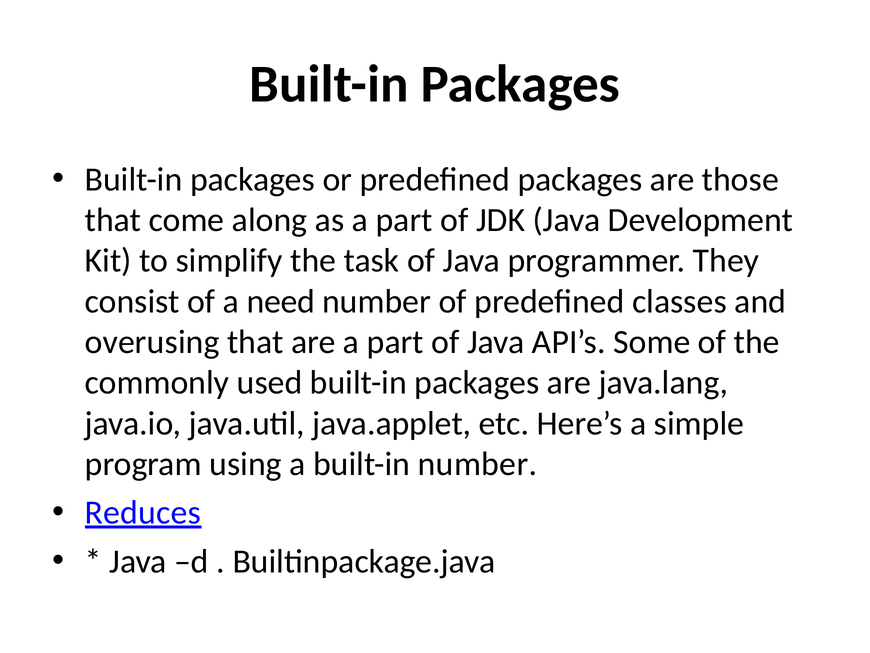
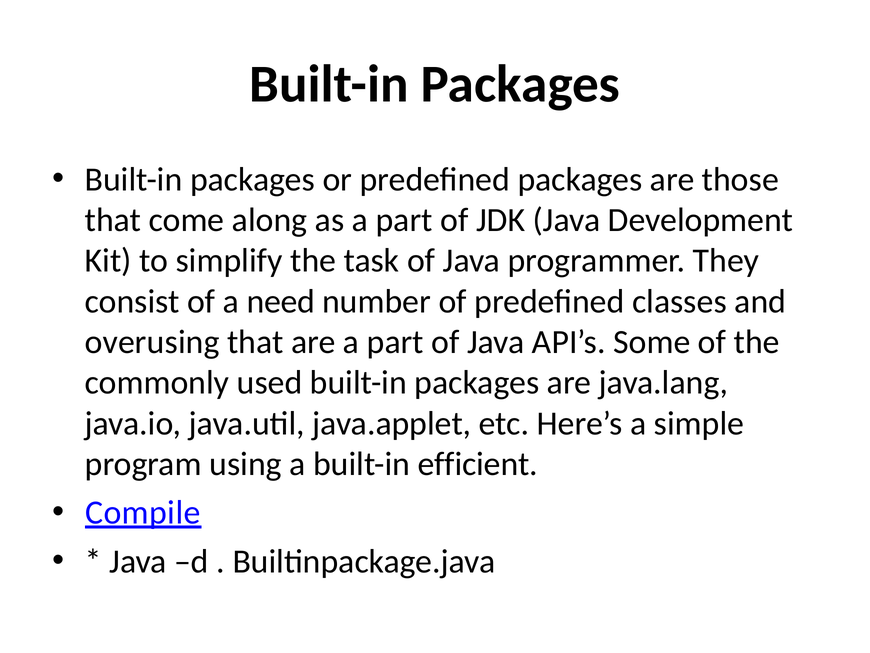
built-in number: number -> efficient (478, 464)
Reduces: Reduces -> Compile (143, 512)
